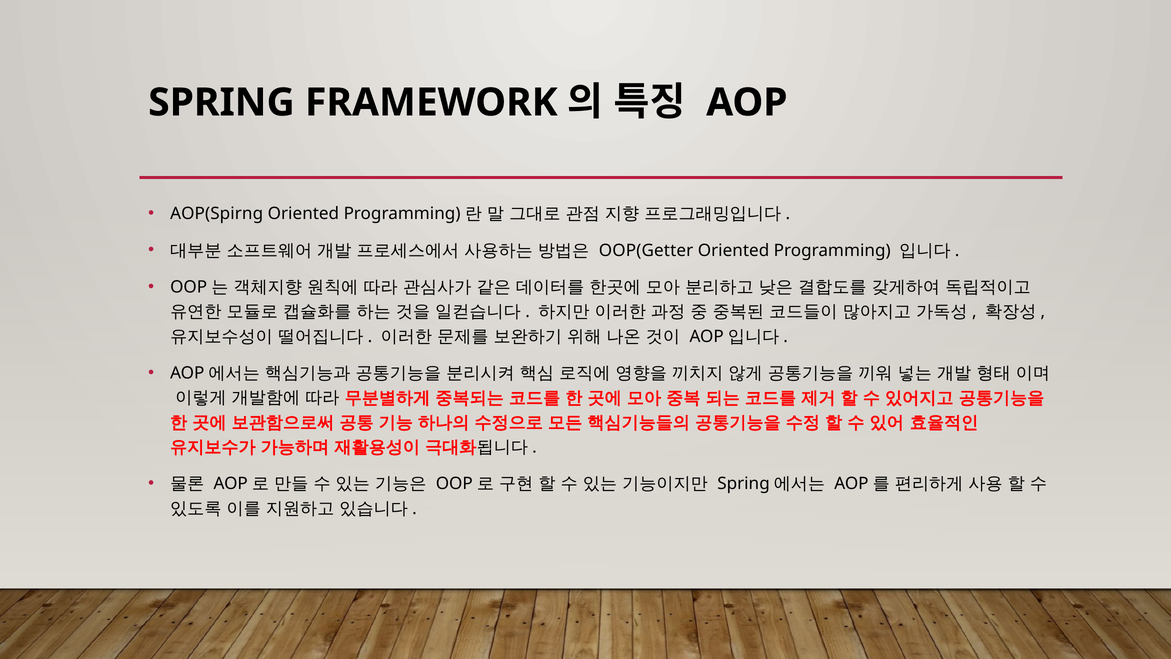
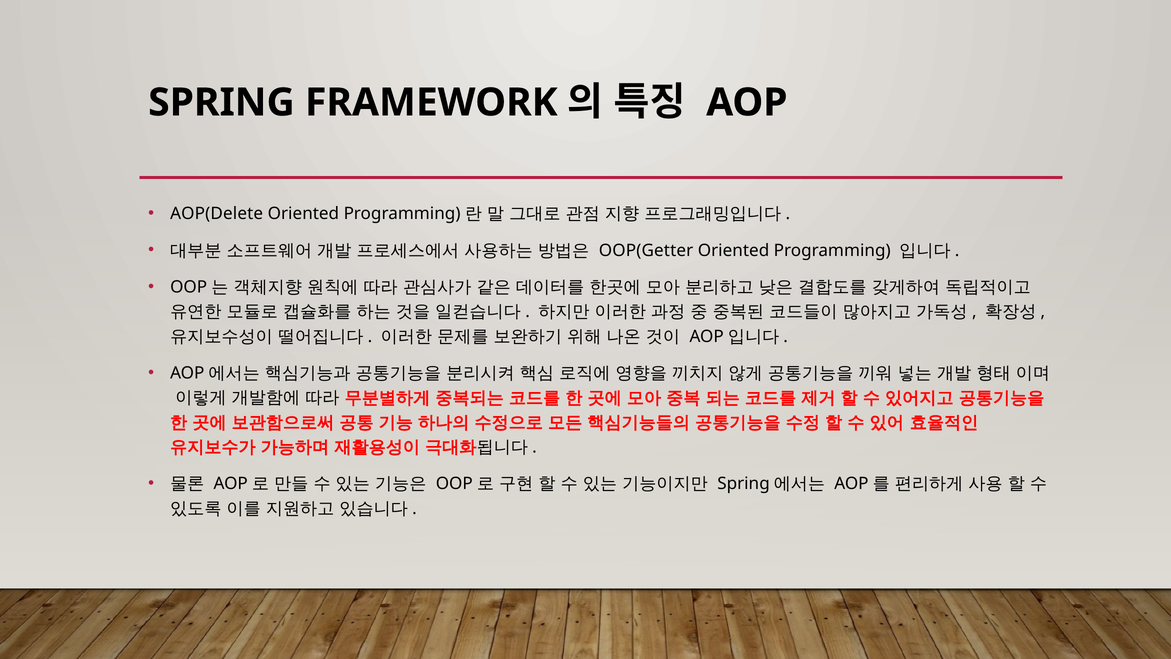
AOP(Spirng: AOP(Spirng -> AOP(Delete (217, 214)
